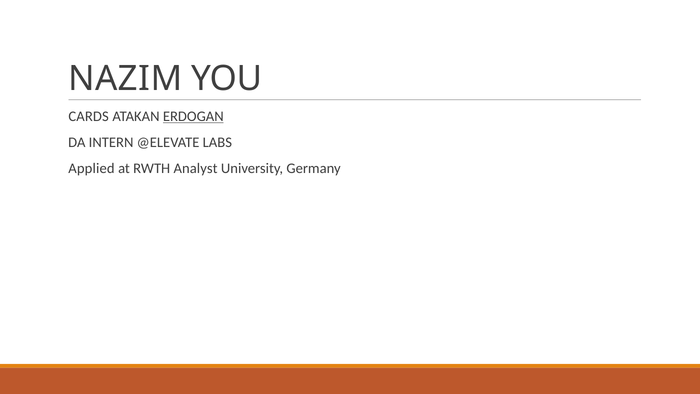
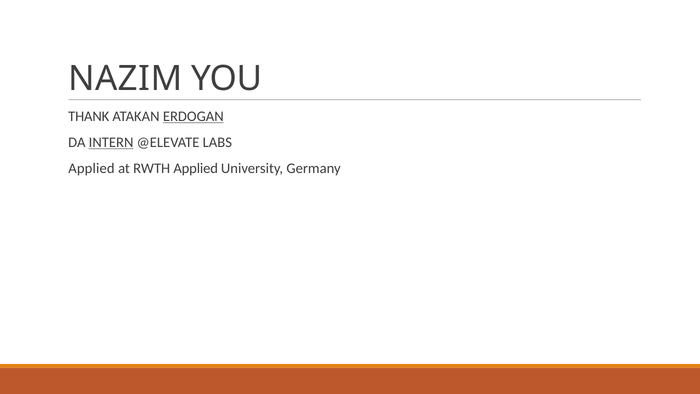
CARDS: CARDS -> THANK (89, 116)
INTERN underline: none -> present (111, 142)
RWTH Analyst: Analyst -> Applied (196, 168)
